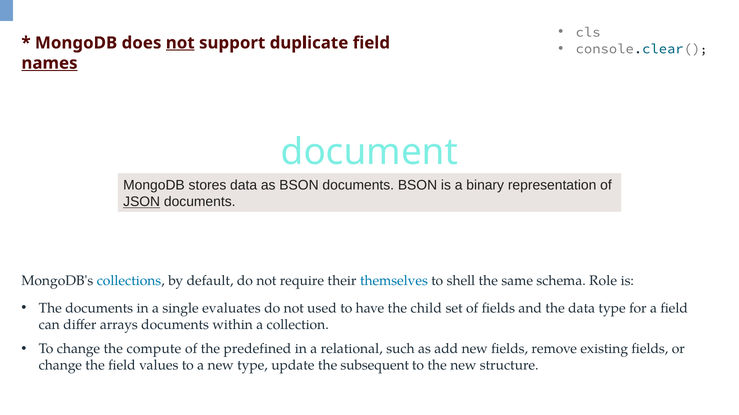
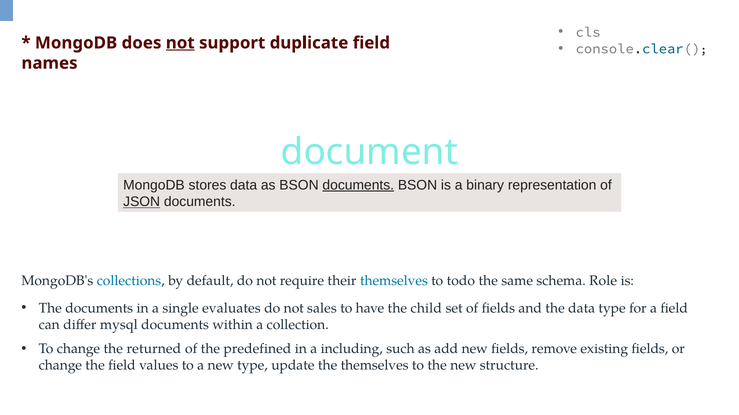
names underline: present -> none (49, 63)
documents underline: none -> present (358, 185)
shell: shell -> todo (461, 281)
used: used -> sales (322, 309)
arrays: arrays -> mysql (119, 325)
compute: compute -> returned (154, 349)
relational: relational -> including (352, 349)
the subsequent: subsequent -> themselves (375, 366)
